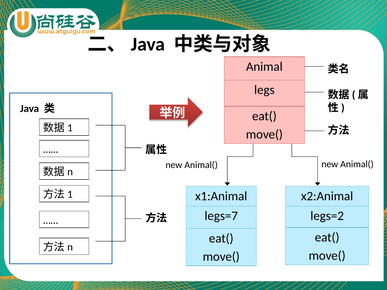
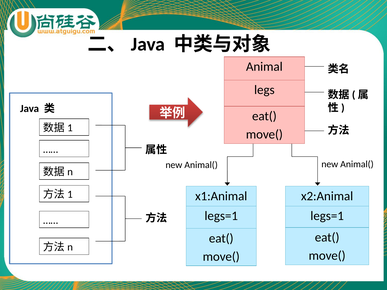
legs=7: legs=7 -> legs=1 (221, 216)
legs=2: legs=2 -> legs=1 (327, 216)
